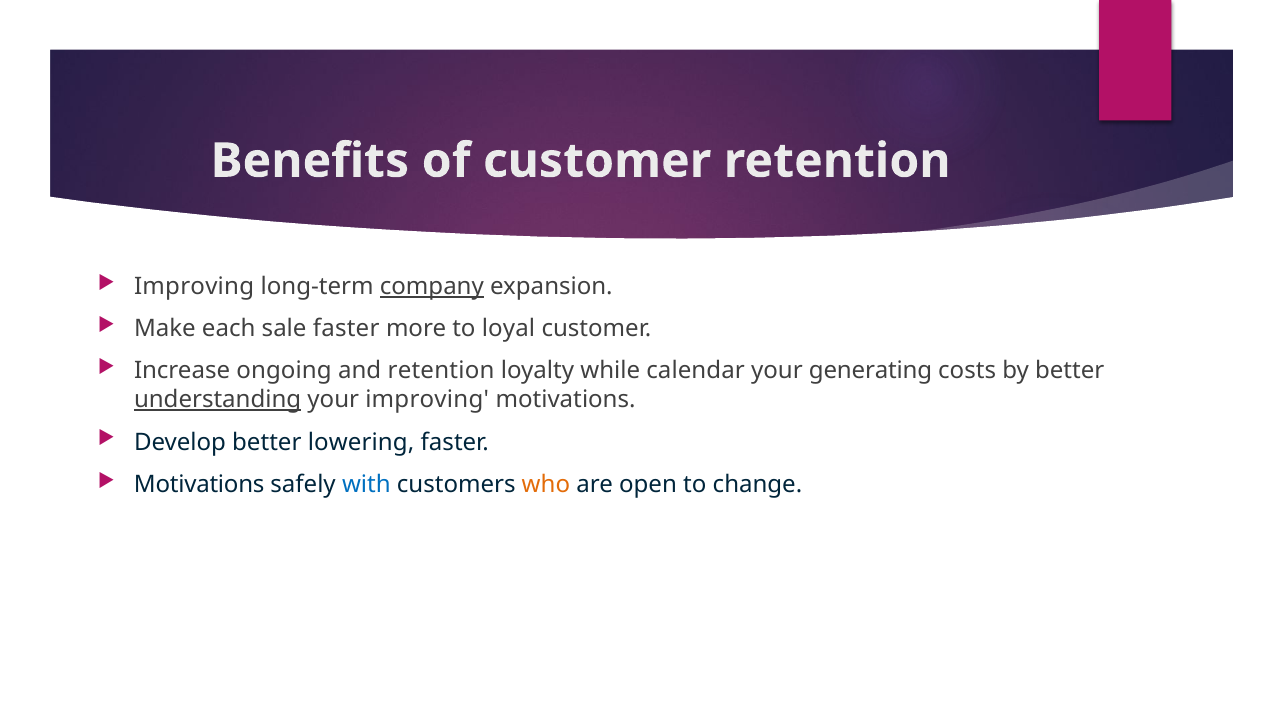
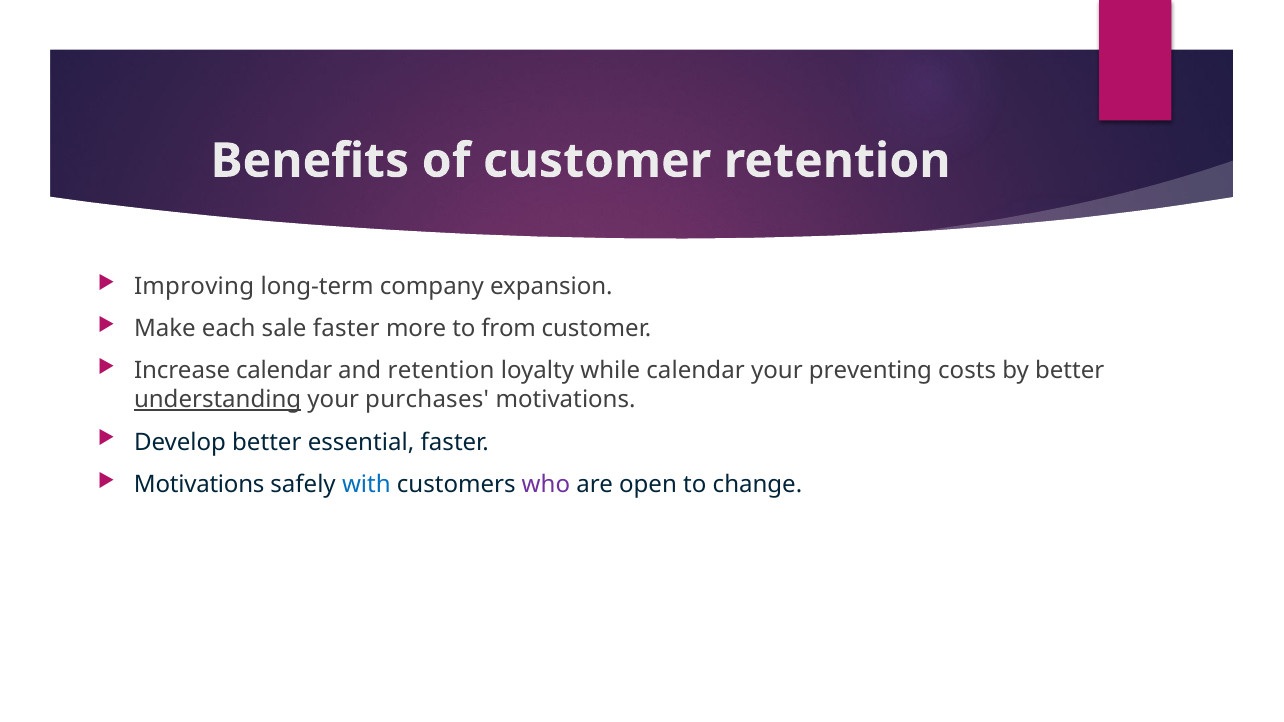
company underline: present -> none (432, 287)
loyal: loyal -> from (509, 329)
Increase ongoing: ongoing -> calendar (284, 371)
generating: generating -> preventing (870, 371)
your improving: improving -> purchases (427, 400)
lowering: lowering -> essential (361, 442)
who colour: orange -> purple (546, 485)
